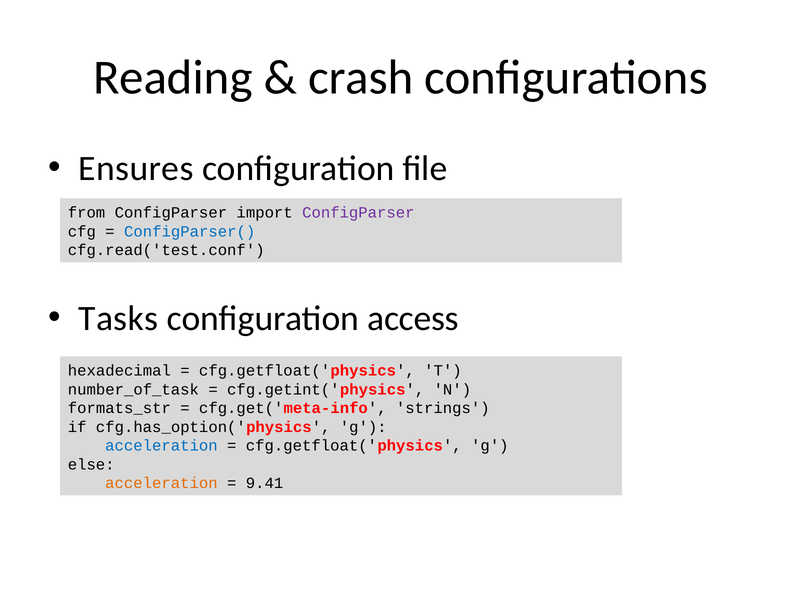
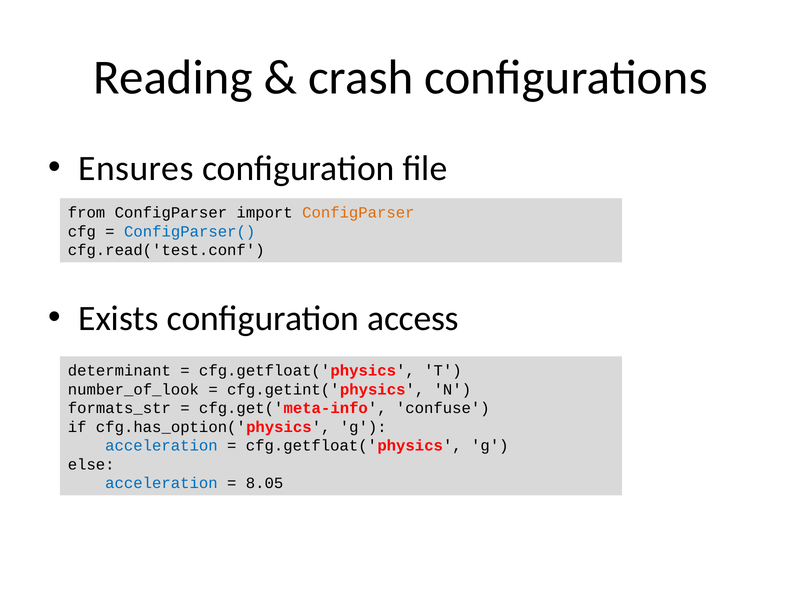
ConfigParser colour: purple -> orange (358, 212)
Tasks: Tasks -> Exists (118, 318)
hexadecimal: hexadecimal -> determinant (119, 370)
number_of_task: number_of_task -> number_of_look (133, 389)
strings: strings -> confuse (443, 408)
acceleration colour: orange -> blue (161, 483)
9.41: 9.41 -> 8.05 (265, 483)
